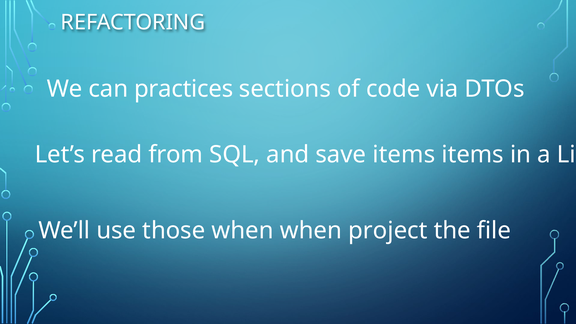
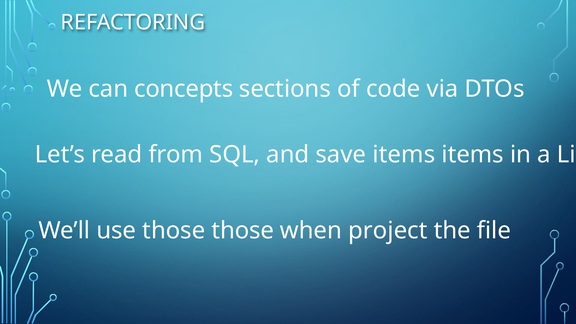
practices: practices -> concepts (184, 89)
those when: when -> those (243, 231)
